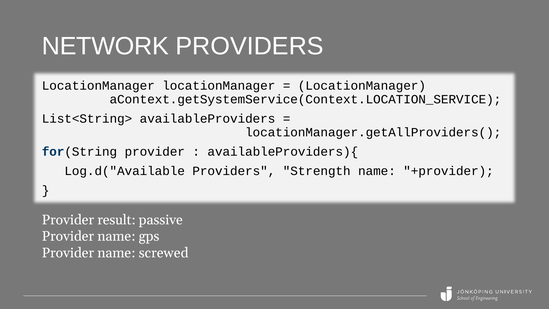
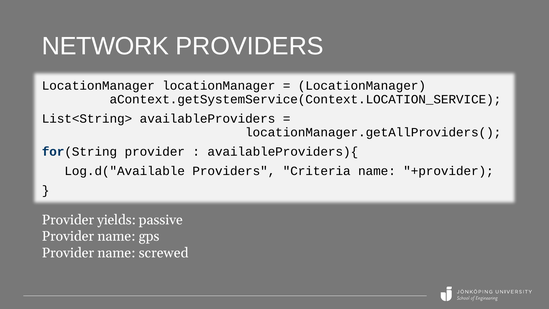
Strength: Strength -> Criteria (317, 171)
result: result -> yields (116, 220)
